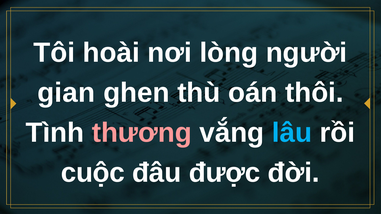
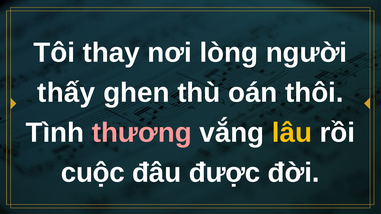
hoài: hoài -> thay (111, 53)
gian: gian -> thấy (66, 93)
lâu colour: light blue -> yellow (292, 133)
